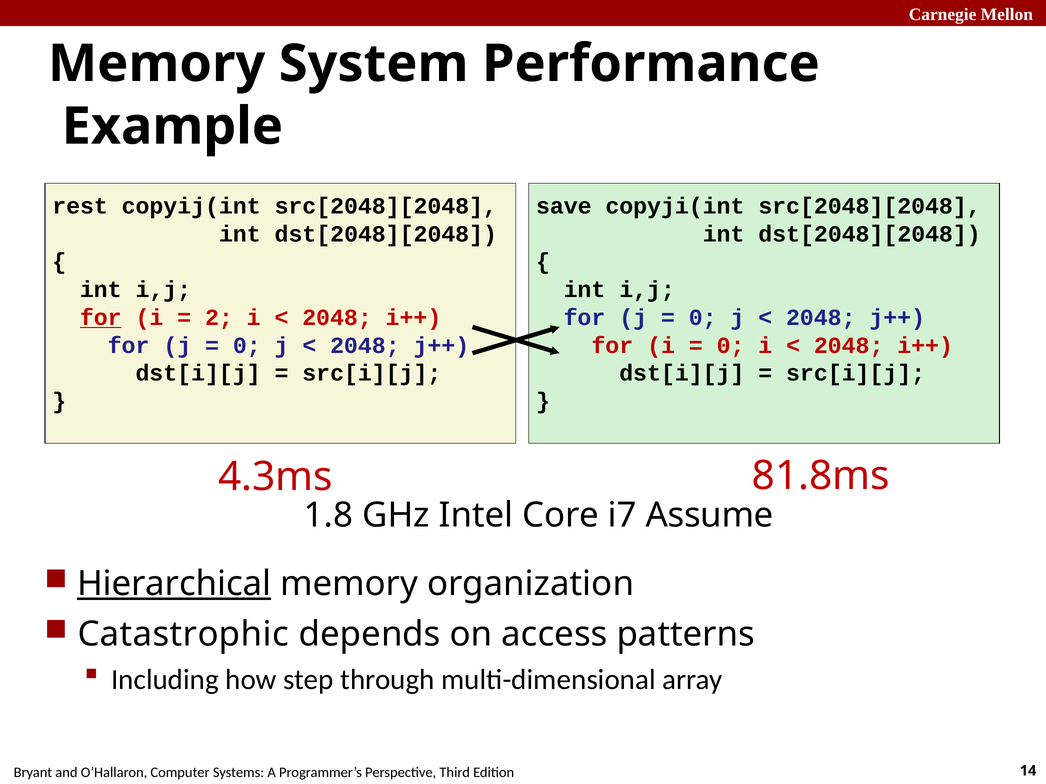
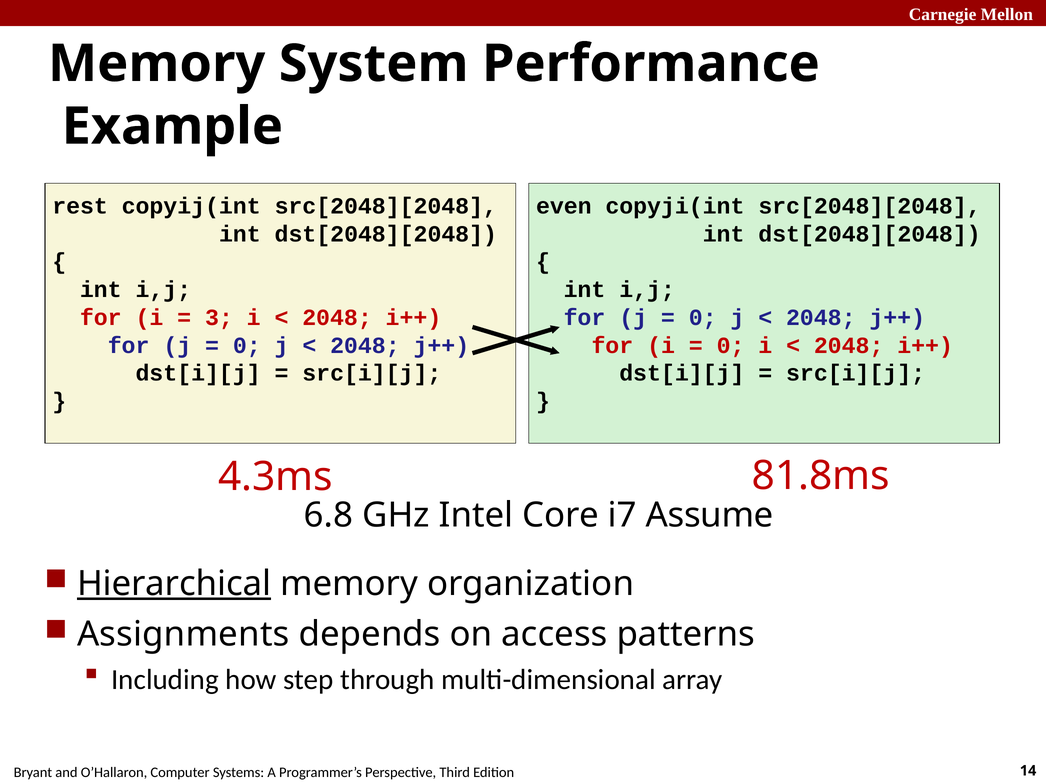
save: save -> even (564, 206)
for underline: present -> none (101, 318)
2: 2 -> 3 (219, 318)
1.8: 1.8 -> 6.8 (329, 516)
Catastrophic: Catastrophic -> Assignments (183, 635)
